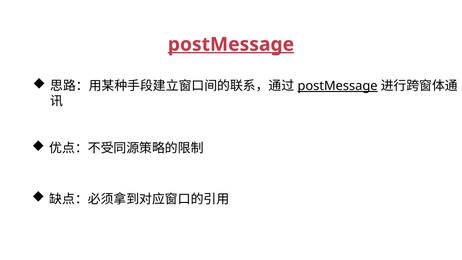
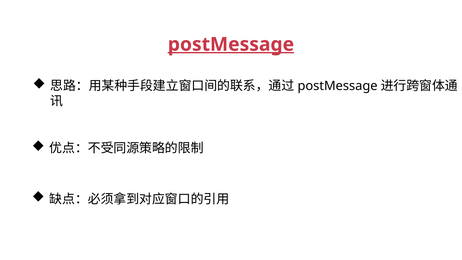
postMessage underline: present -> none (338, 86)
